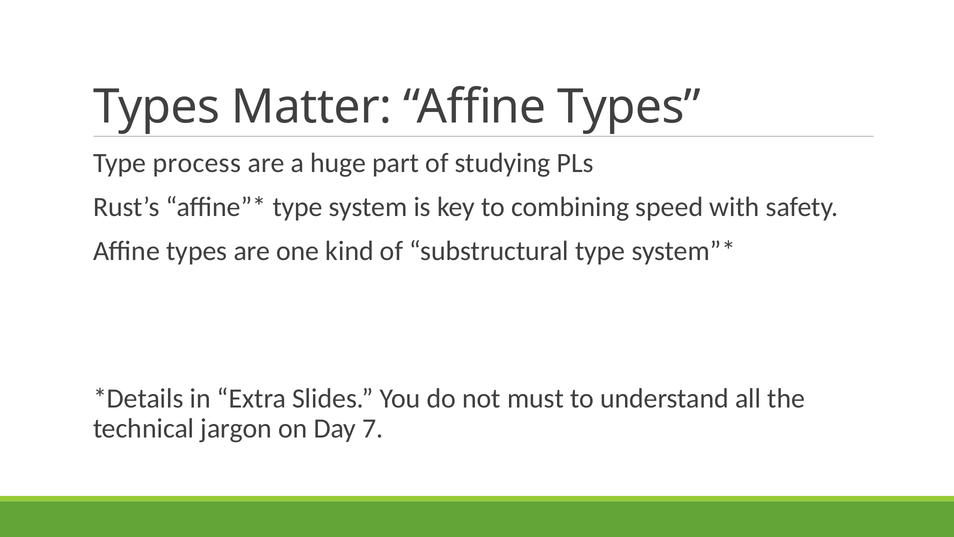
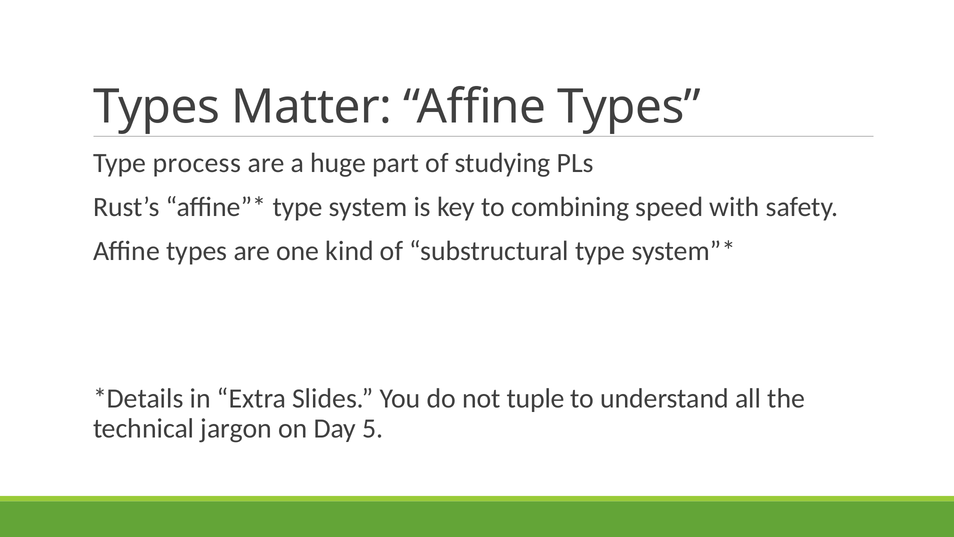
must: must -> tuple (536, 398)
7: 7 -> 5 (373, 428)
